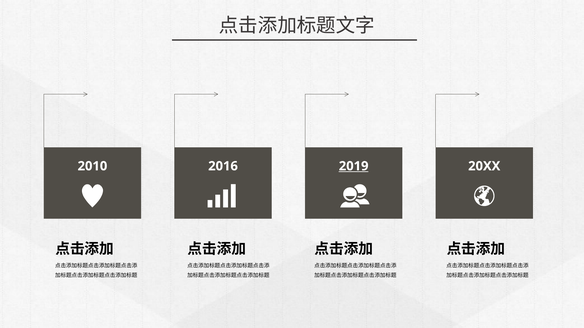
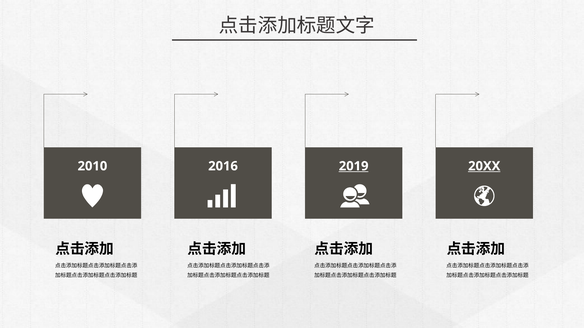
20XX underline: none -> present (484, 166)
